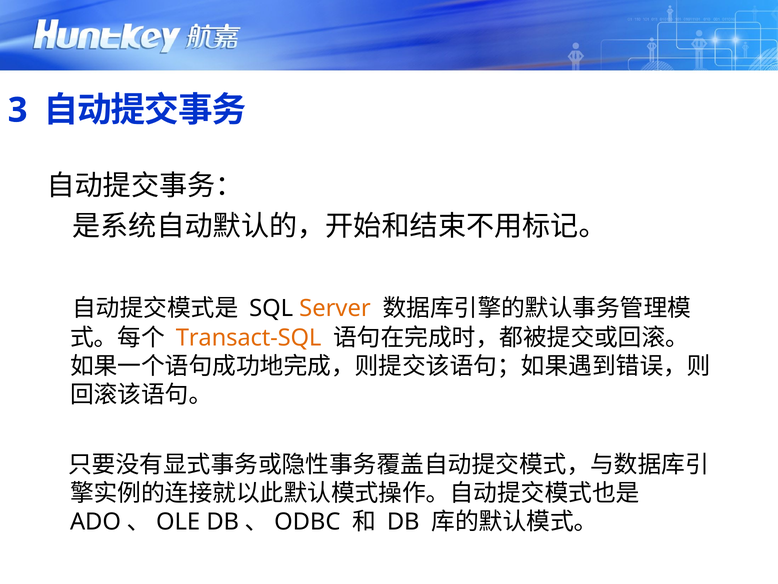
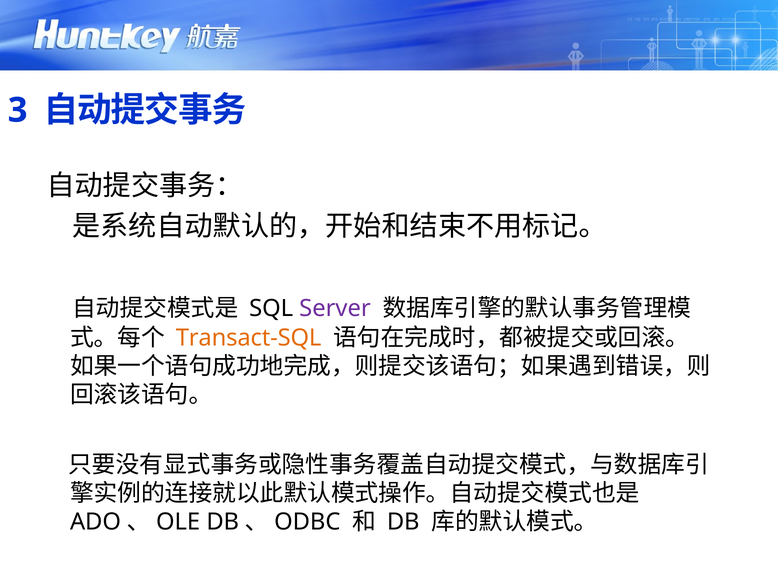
Server colour: orange -> purple (335, 308)
